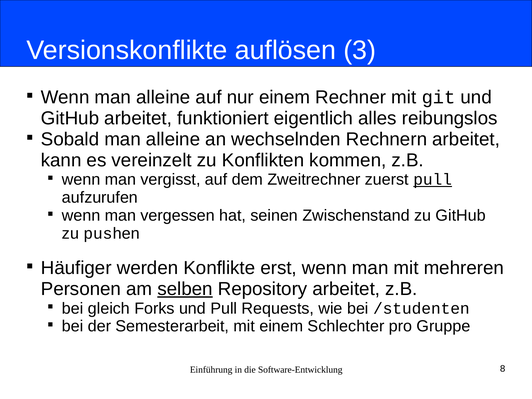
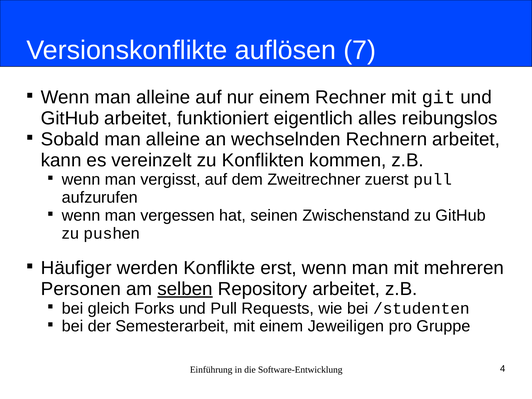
3: 3 -> 7 (360, 50)
pull underline: present -> none (433, 180)
Schlechter: Schlechter -> Jeweiligen (346, 326)
8: 8 -> 4 (503, 369)
